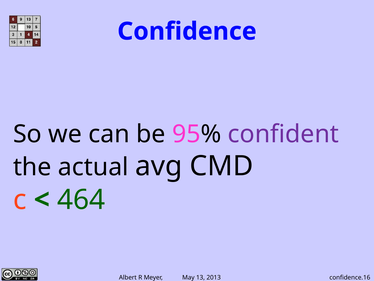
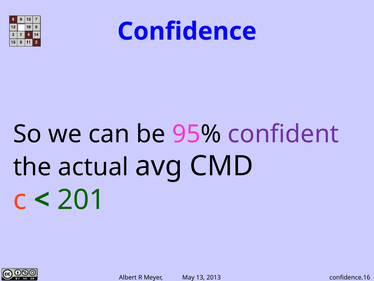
464: 464 -> 201 (81, 200)
